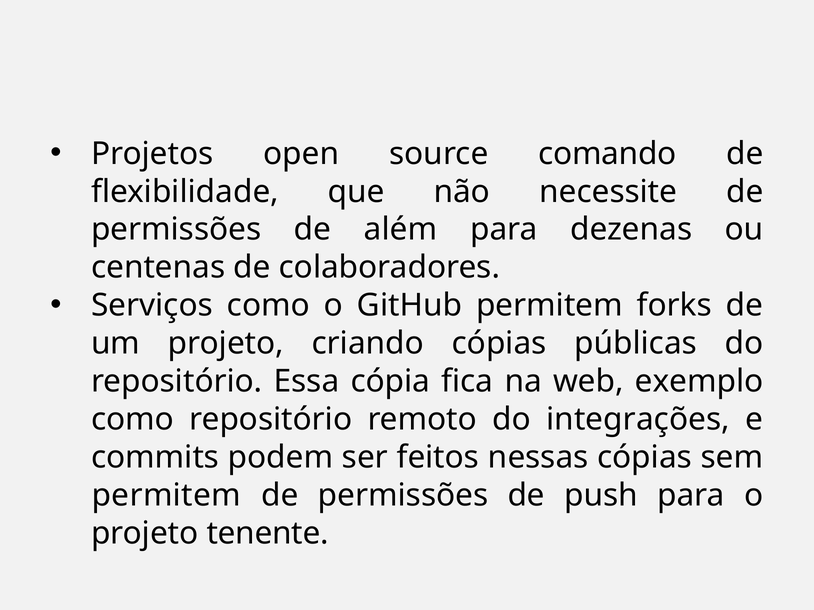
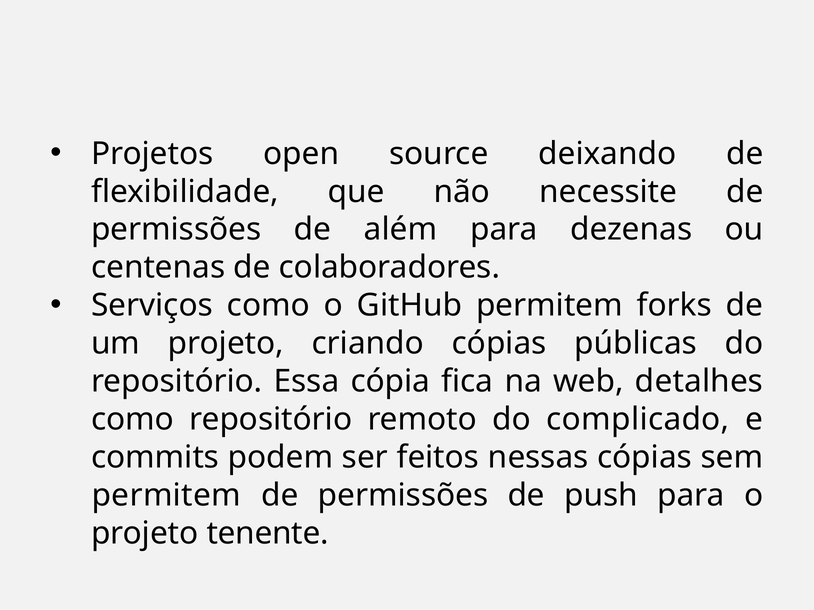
comando: comando -> deixando (607, 154)
exemplo: exemplo -> detalhes (699, 382)
integrações: integrações -> complicado (638, 420)
